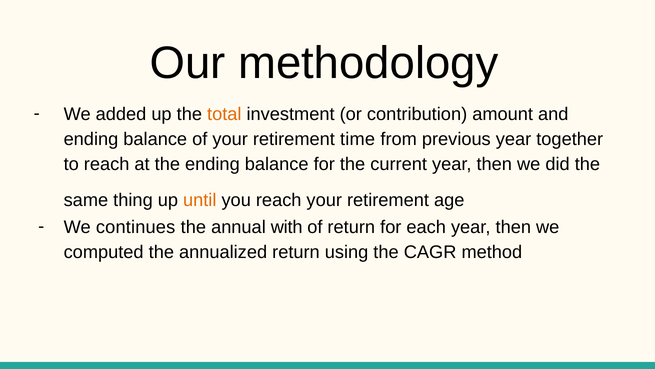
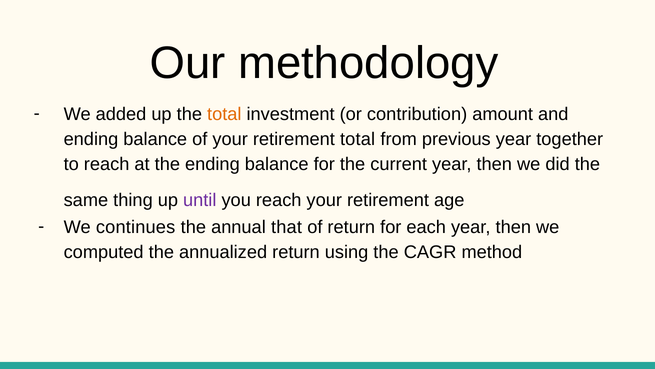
retirement time: time -> total (358, 139)
until colour: orange -> purple (200, 200)
with: with -> that (287, 227)
